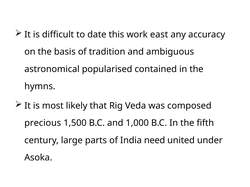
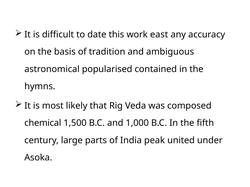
precious: precious -> chemical (43, 123)
need: need -> peak (155, 141)
